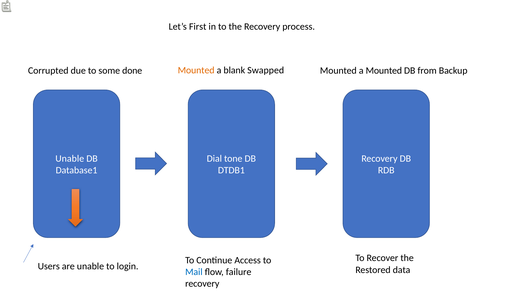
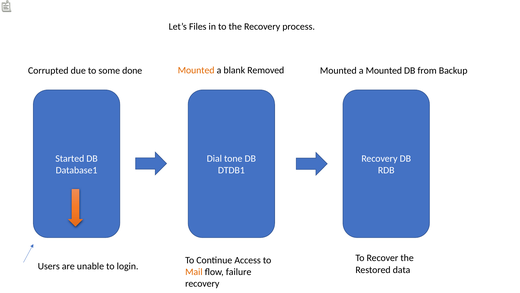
First: First -> Files (198, 27)
Swapped: Swapped -> Removed (266, 70)
Unable: Unable -> Started (70, 158)
Mail colour: blue -> orange (194, 271)
